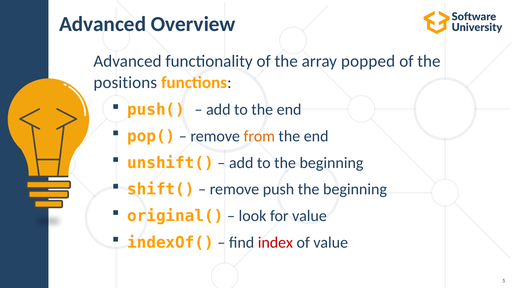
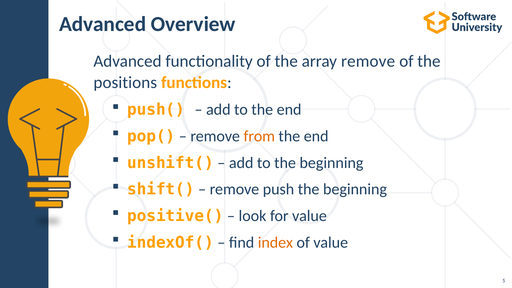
array popped: popped -> remove (368, 61)
original(: original( -> positive( (175, 216)
index colour: red -> orange (275, 243)
